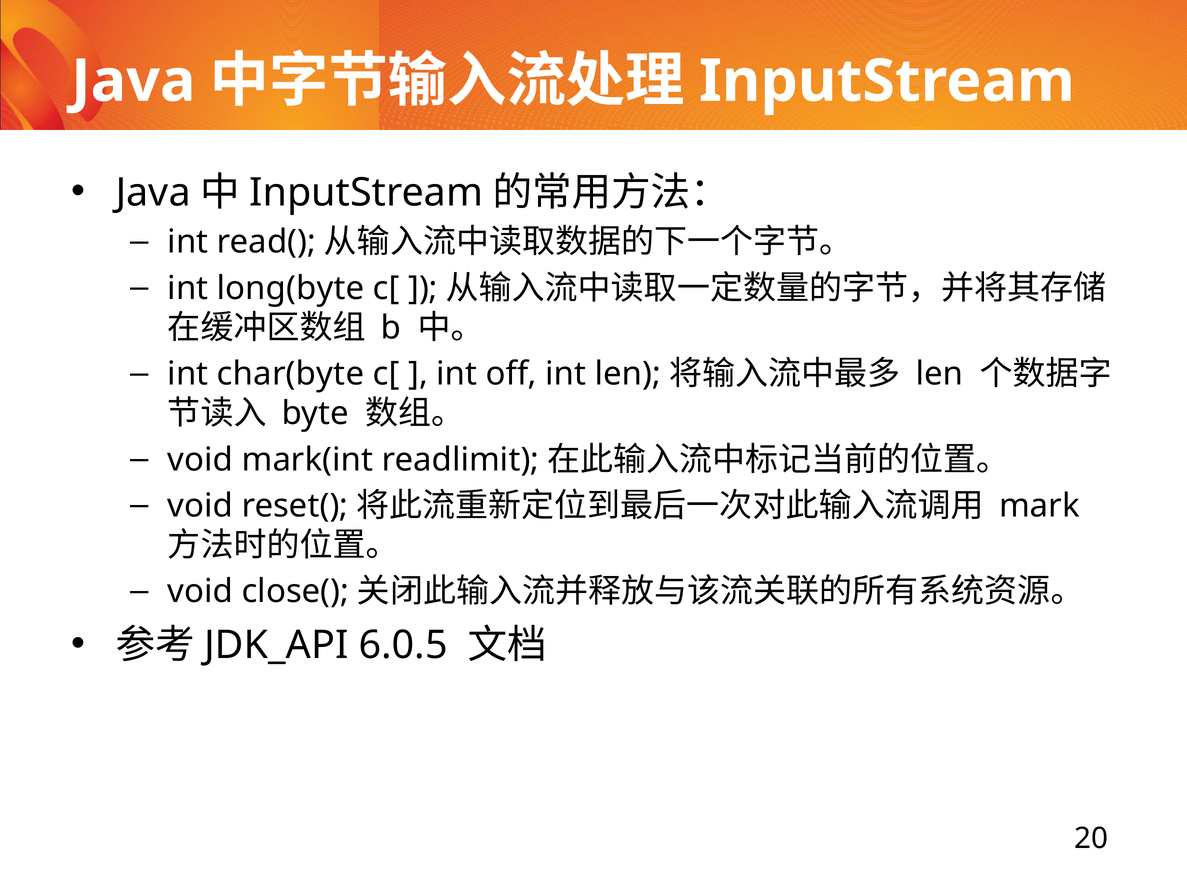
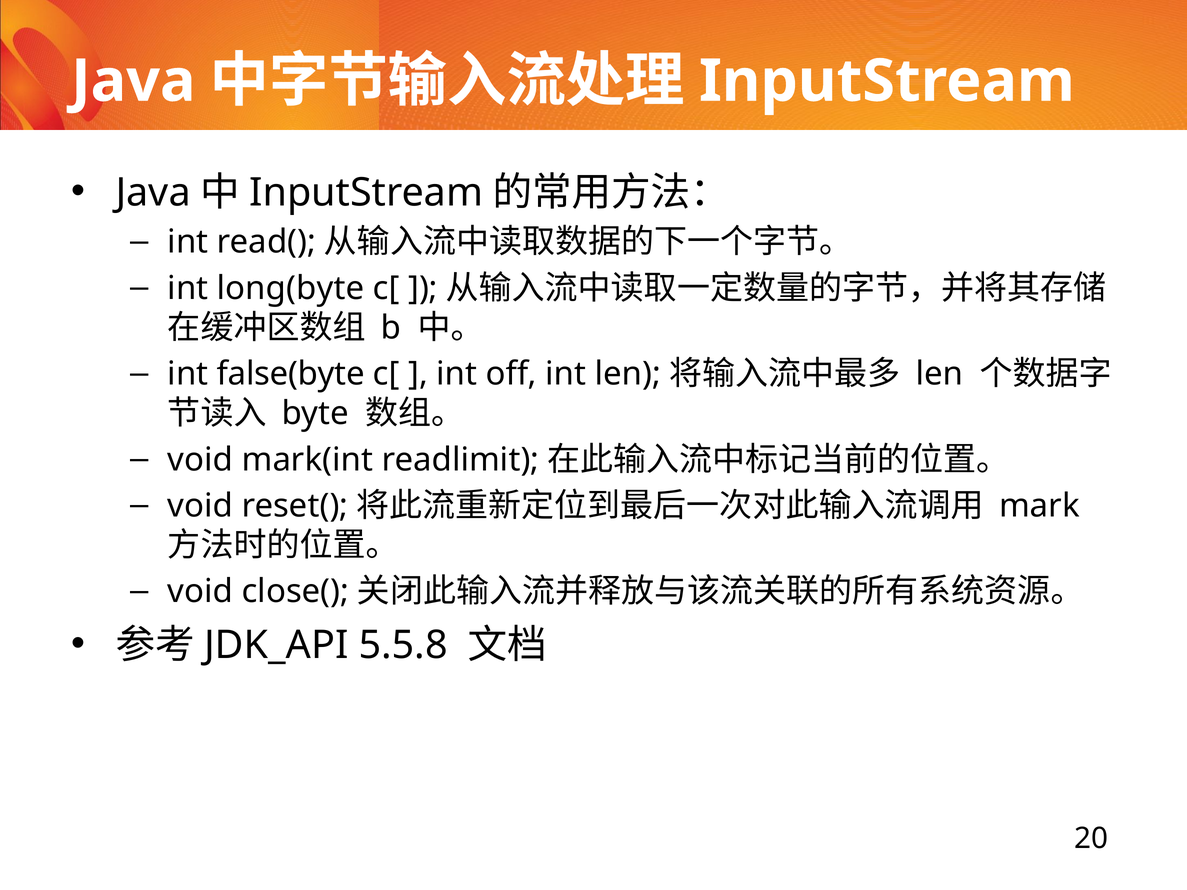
char(byte: char(byte -> false(byte (291, 374)
6.0.5: 6.0.5 -> 5.5.8 (403, 645)
